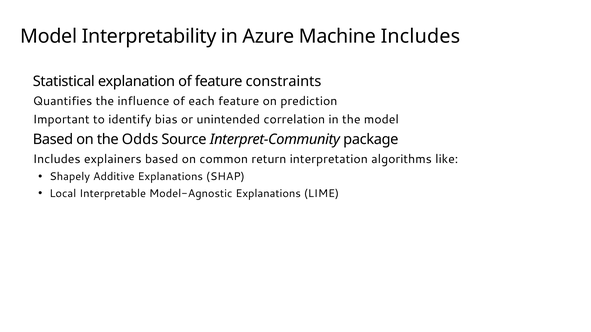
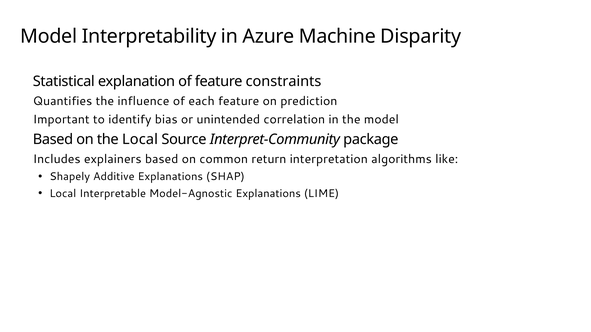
Machine Includes: Includes -> Disparity (421, 36)
the Odds: Odds -> Local (140, 140)
